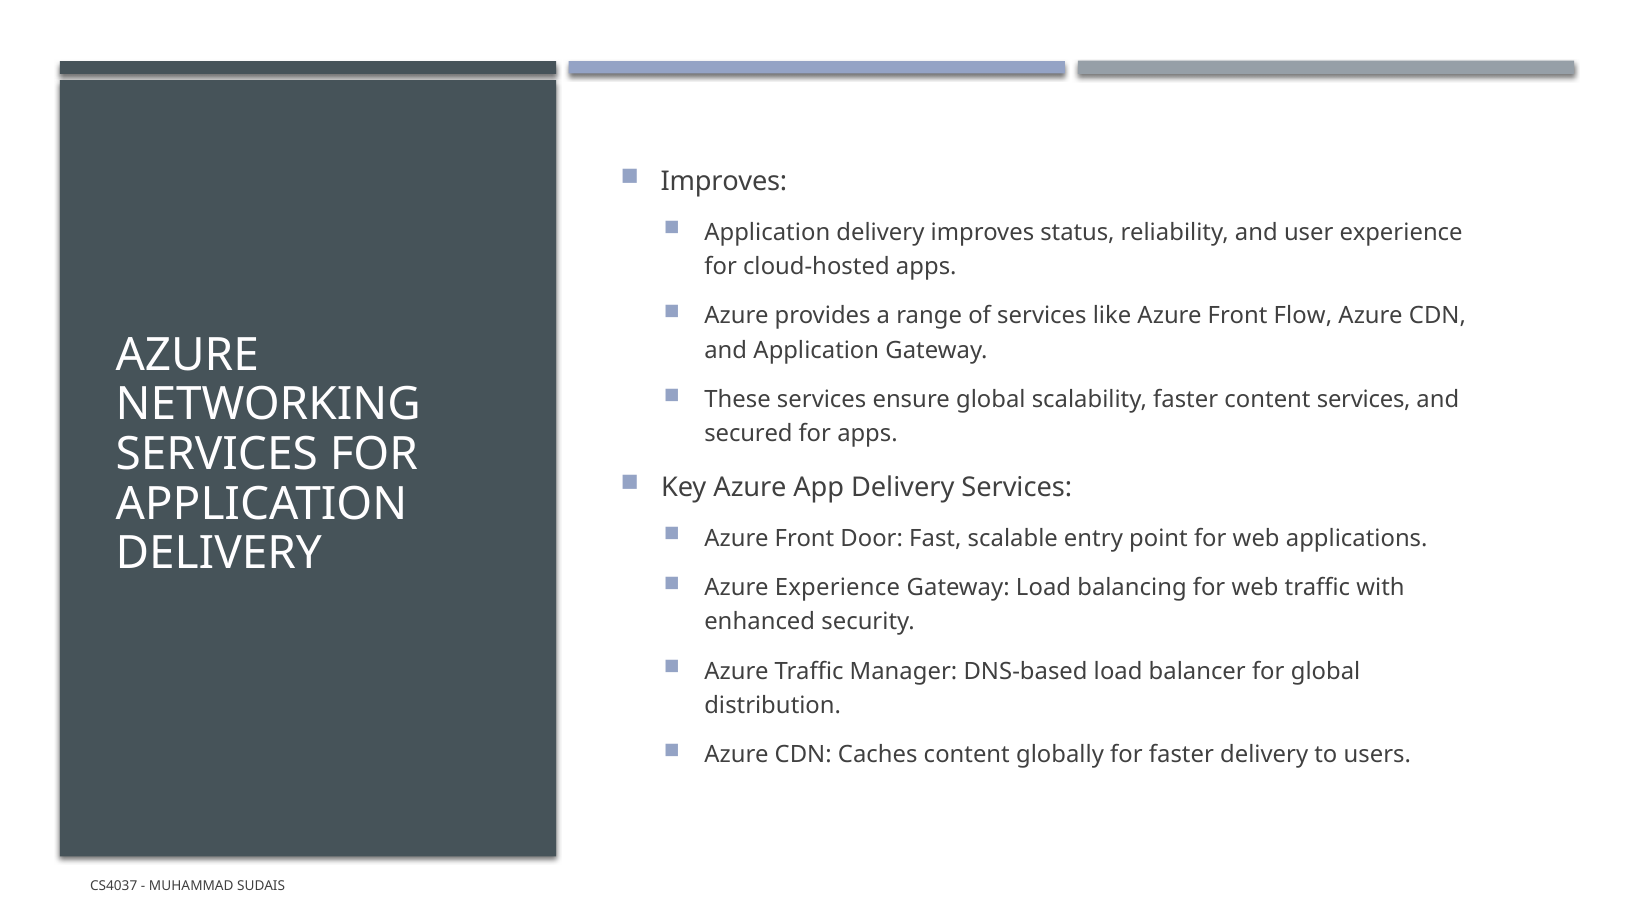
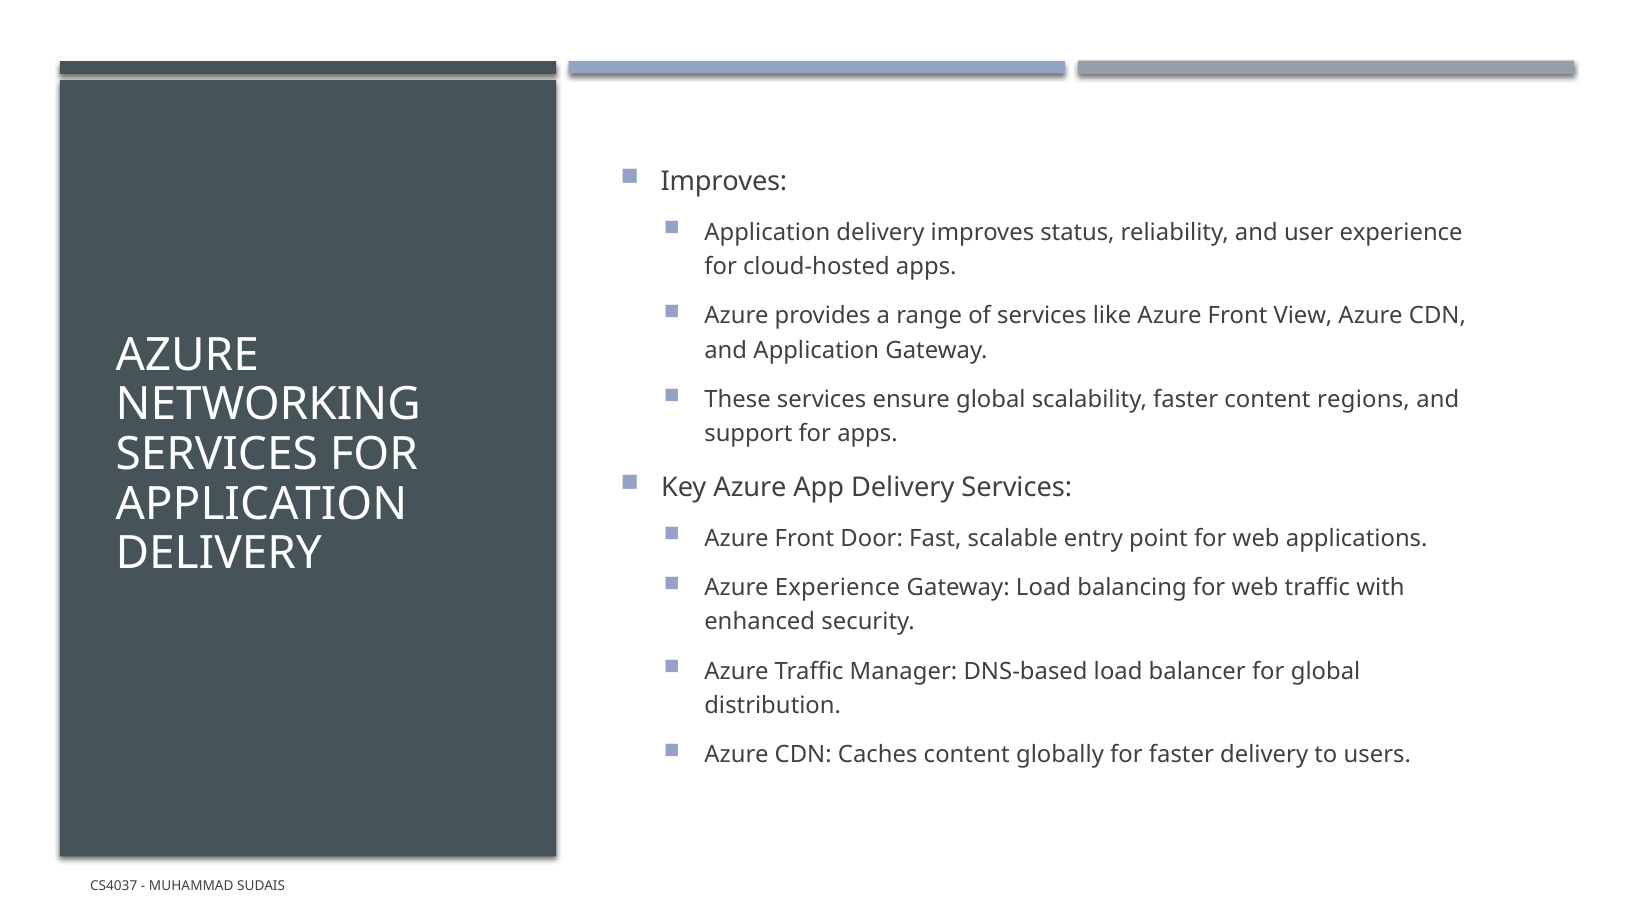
Flow: Flow -> View (1303, 316)
content services: services -> regions (1363, 400)
secured: secured -> support (748, 434)
